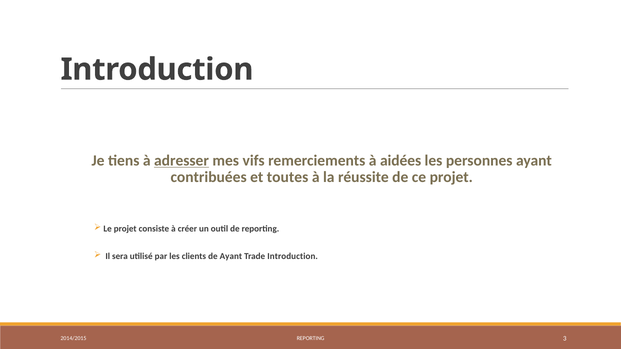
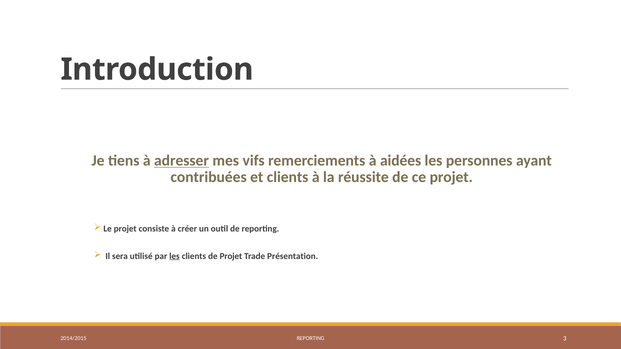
et toutes: toutes -> clients (288, 177)
les underline: none -> present (174, 256)
de Ayant: Ayant -> Projet (231, 256)
Trade Introduction: Introduction -> Présentation (293, 256)
